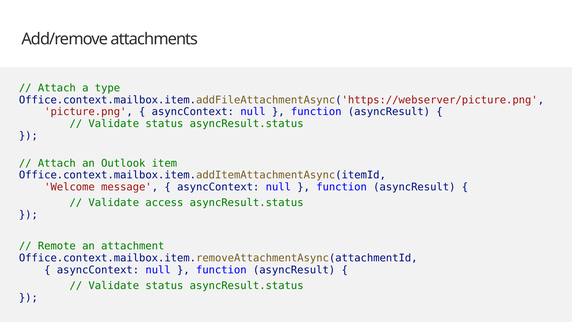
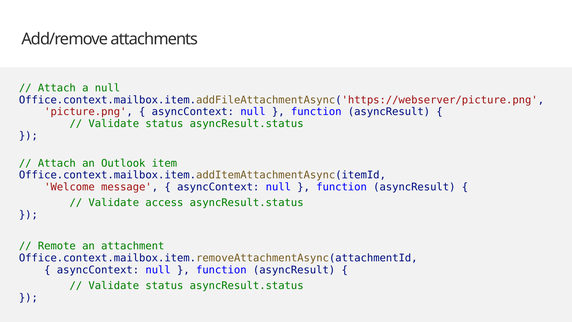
a type: type -> null (107, 88)
